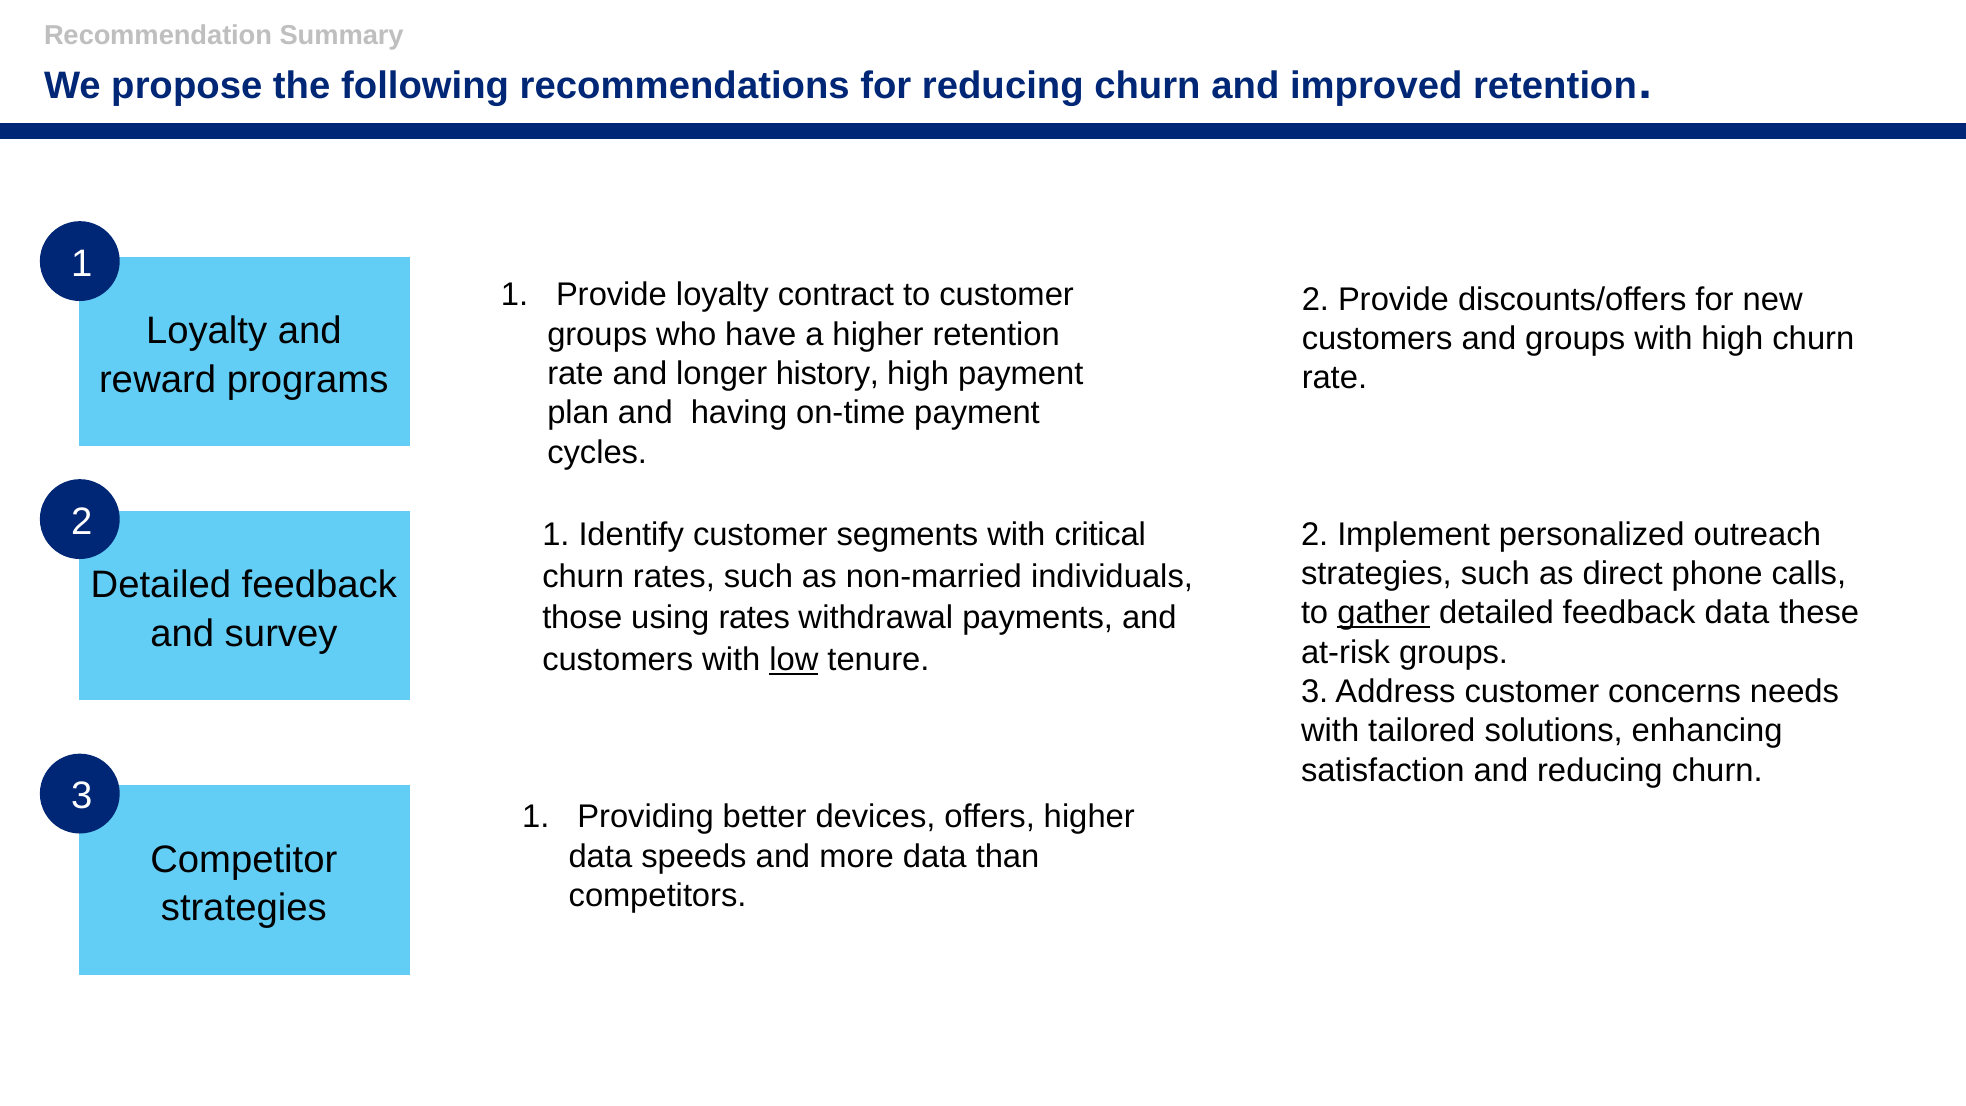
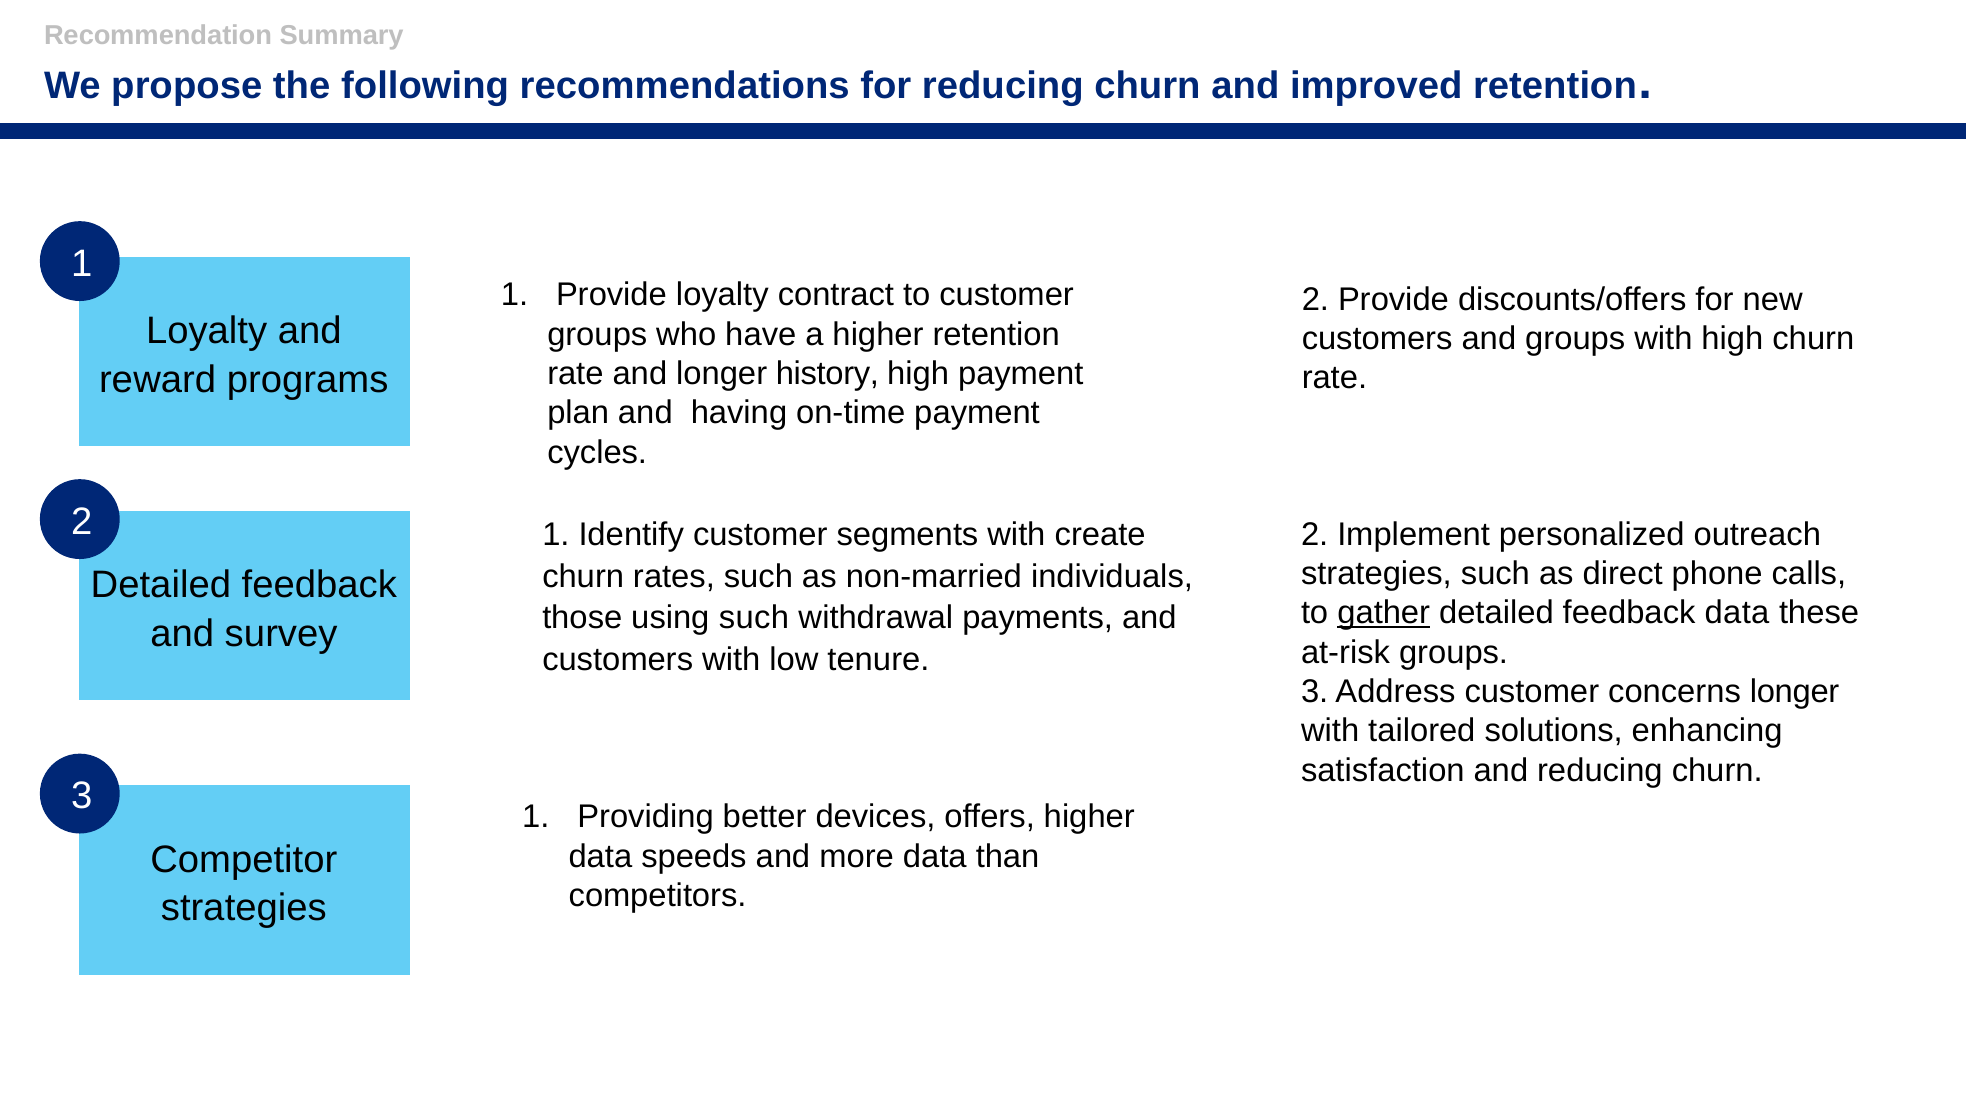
critical: critical -> create (1100, 535)
using rates: rates -> such (754, 618)
low underline: present -> none (794, 660)
concerns needs: needs -> longer (1795, 692)
